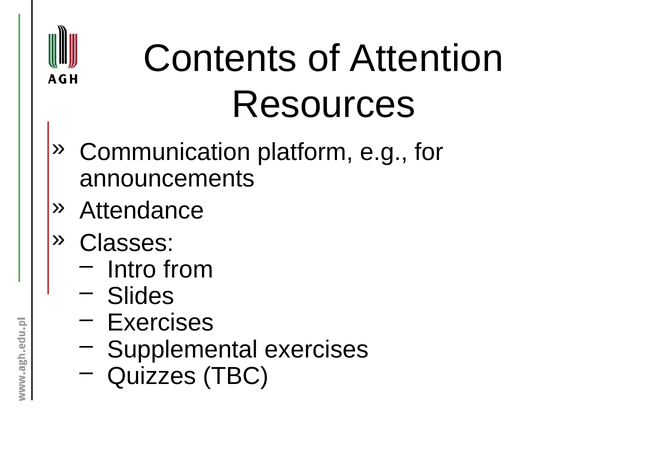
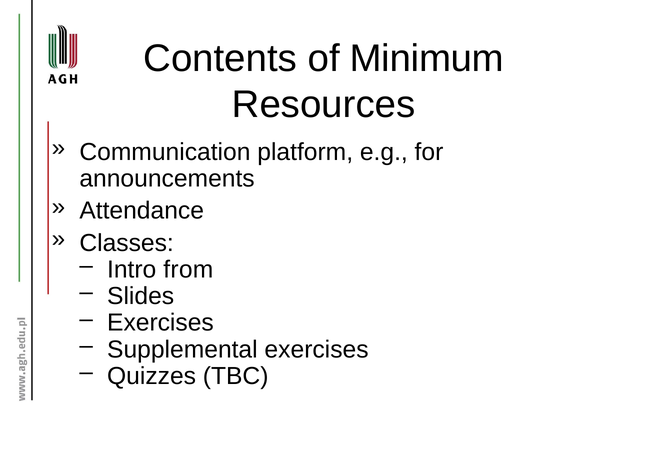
Attention: Attention -> Minimum (427, 58)
